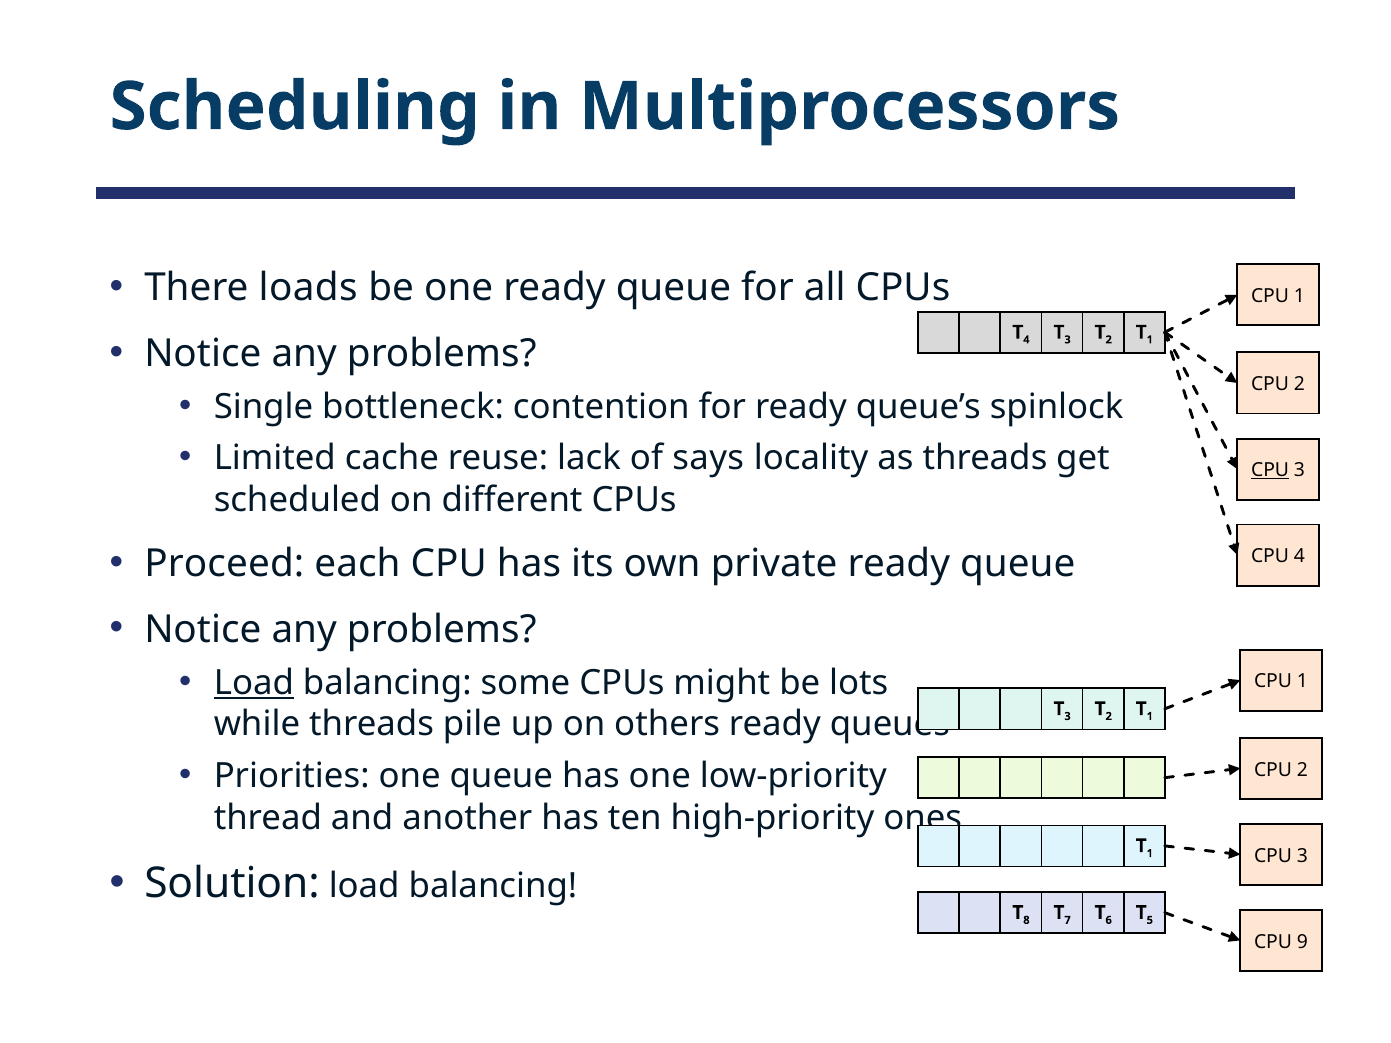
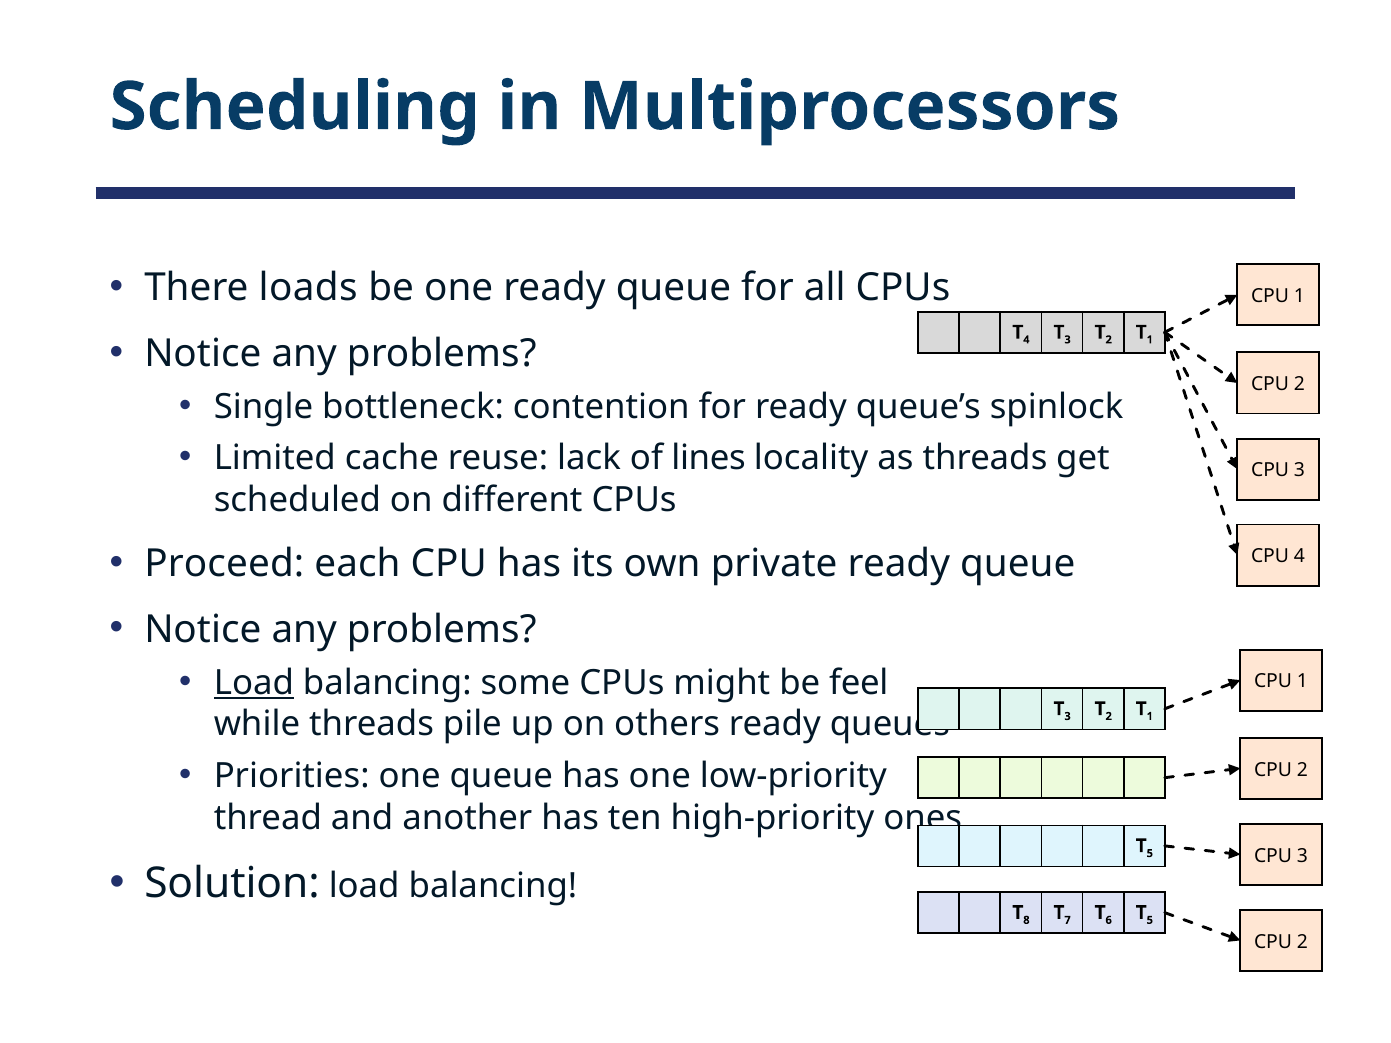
says: says -> lines (709, 458)
CPU underline: present -> none (1270, 471)
lots: lots -> feel (859, 683)
1: 1 -> 5 (1150, 854)
9: 9 -> 2 (1302, 942)
